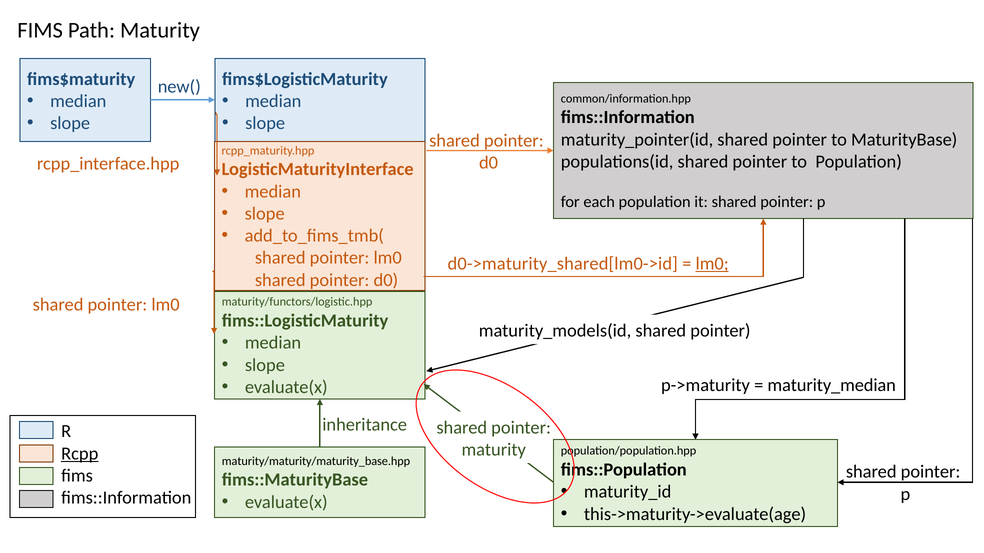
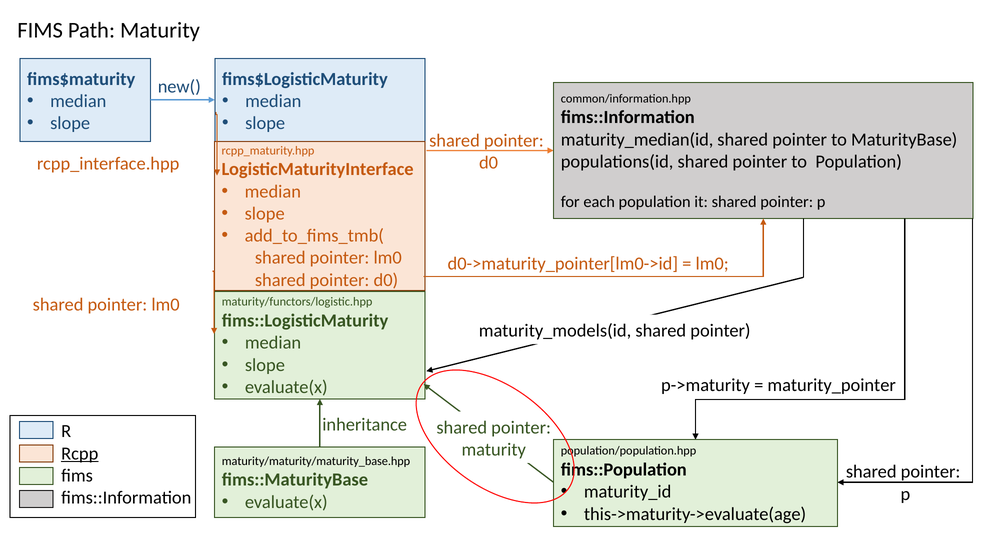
maturity_pointer(id: maturity_pointer(id -> maturity_median(id (637, 140)
d0->maturity_shared[lm0->id: d0->maturity_shared[lm0->id -> d0->maturity_pointer[lm0->id (563, 264)
lm0 underline: present -> none (712, 264)
maturity_median: maturity_median -> maturity_pointer (832, 385)
